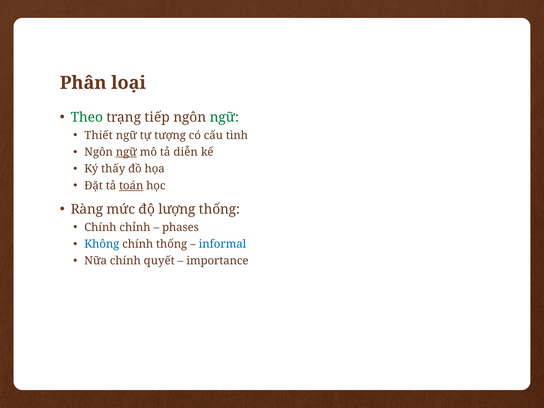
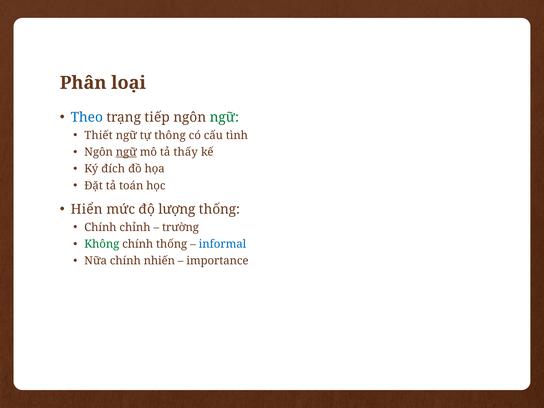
Theo colour: green -> blue (87, 117)
tượng: tượng -> thông (170, 135)
diễn: diễn -> thấy (186, 152)
thấy: thấy -> đích (113, 169)
toán underline: present -> none (131, 186)
Ràng: Ràng -> Hiển (87, 209)
phases: phases -> trường (180, 227)
Không colour: blue -> green (102, 244)
quyết: quyết -> nhiến (159, 261)
